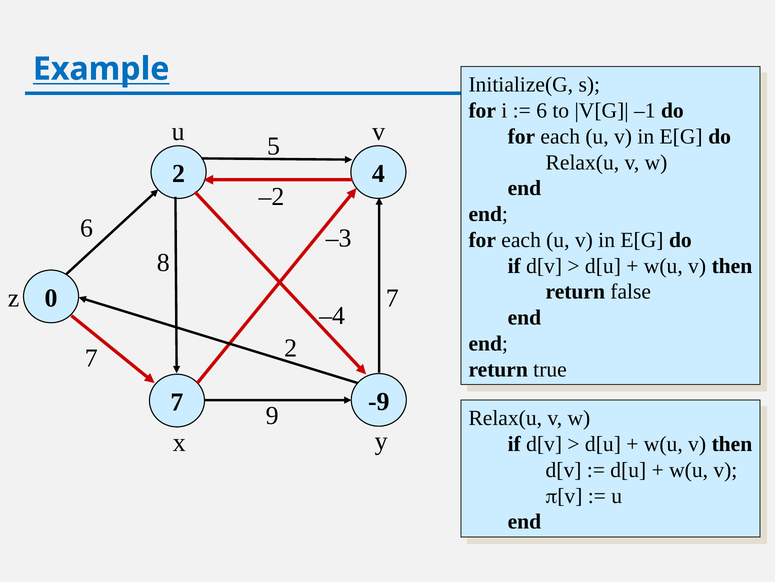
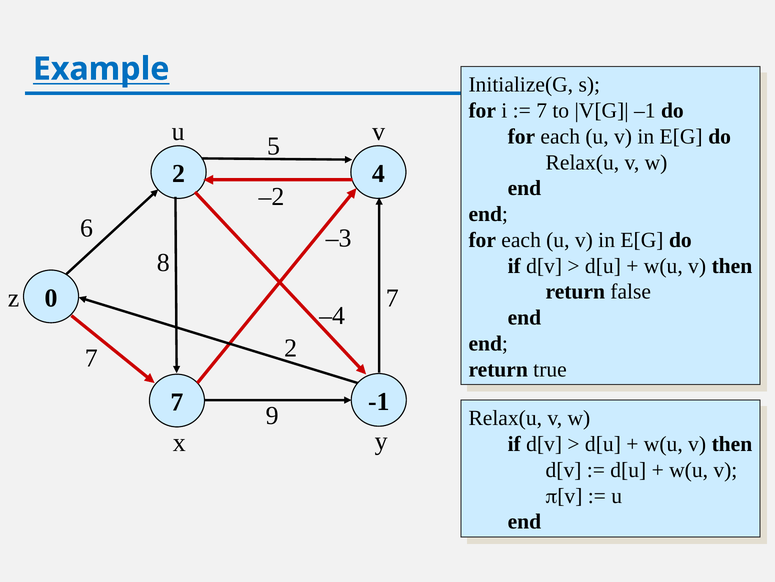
6: 6 -> 7 (542, 111)
-9: -9 -> -1 (379, 401)
